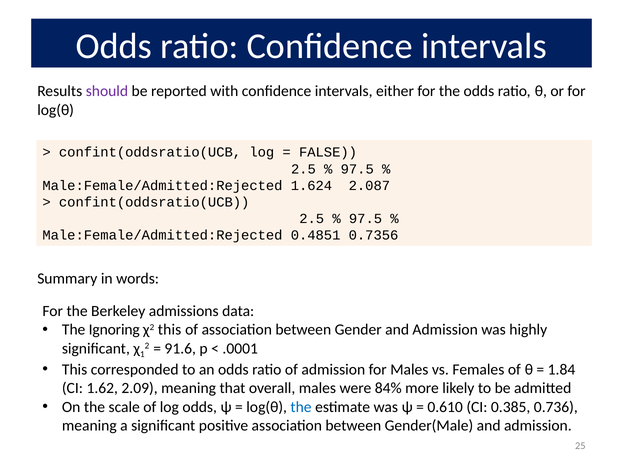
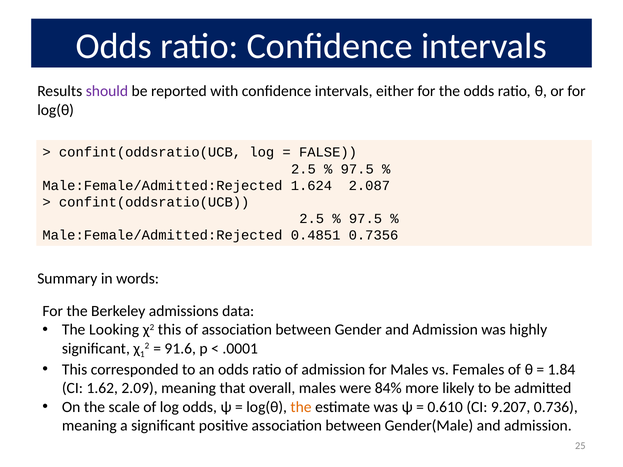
Ignoring: Ignoring -> Looking (114, 330)
the colour: blue -> orange (301, 407)
0.385: 0.385 -> 9.207 (511, 407)
